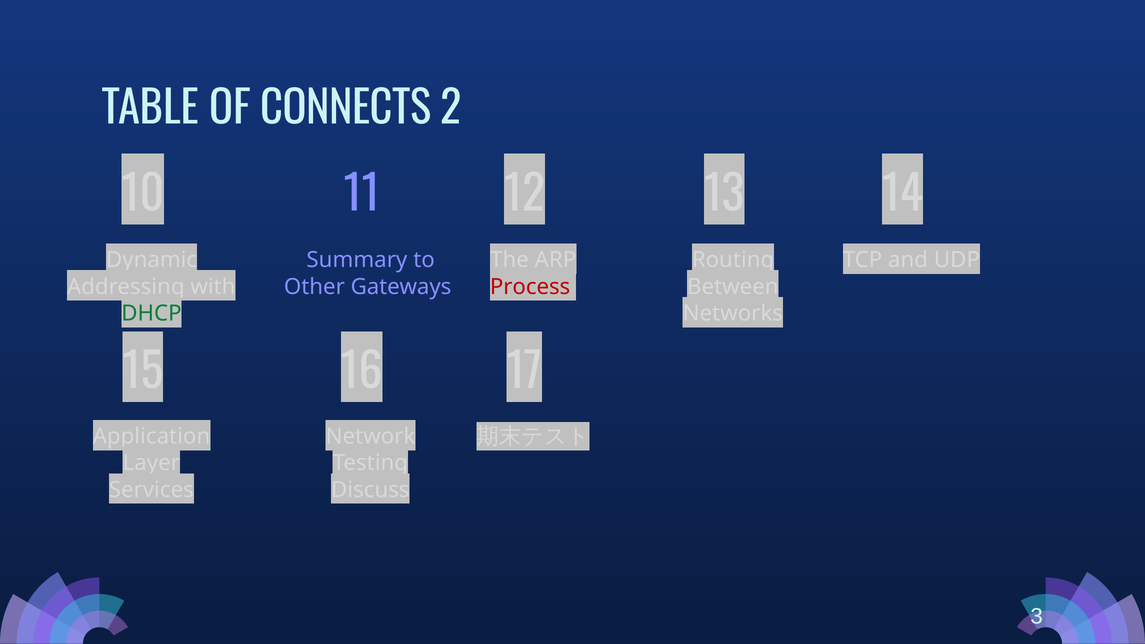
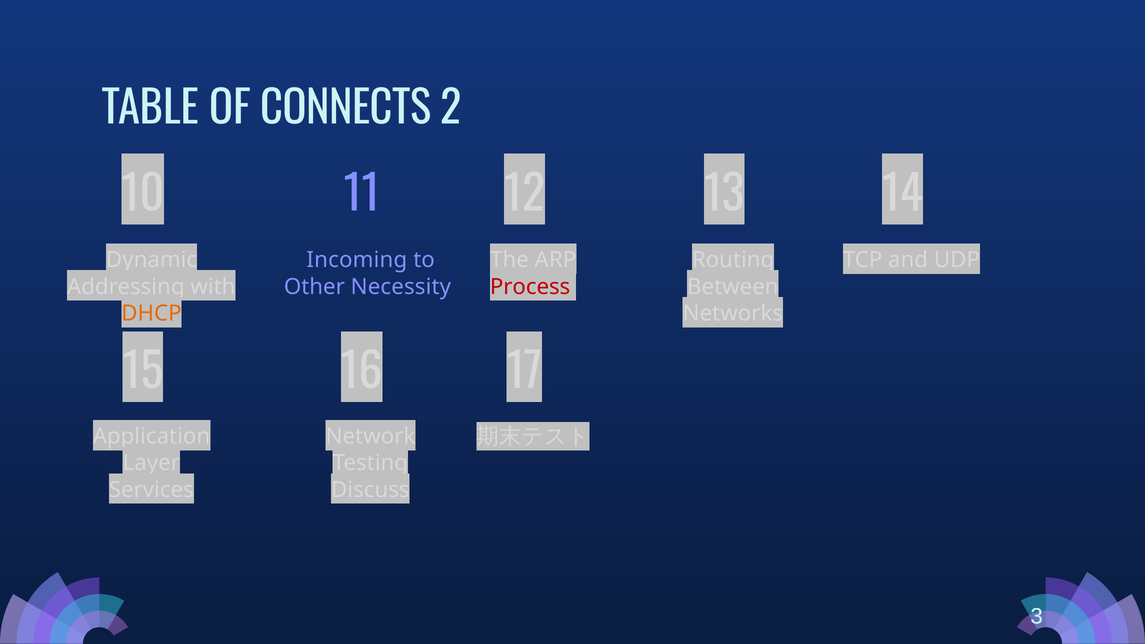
Summary: Summary -> Incoming (357, 260)
Gateways: Gateways -> Necessity (401, 287)
DHCP colour: green -> orange (151, 313)
